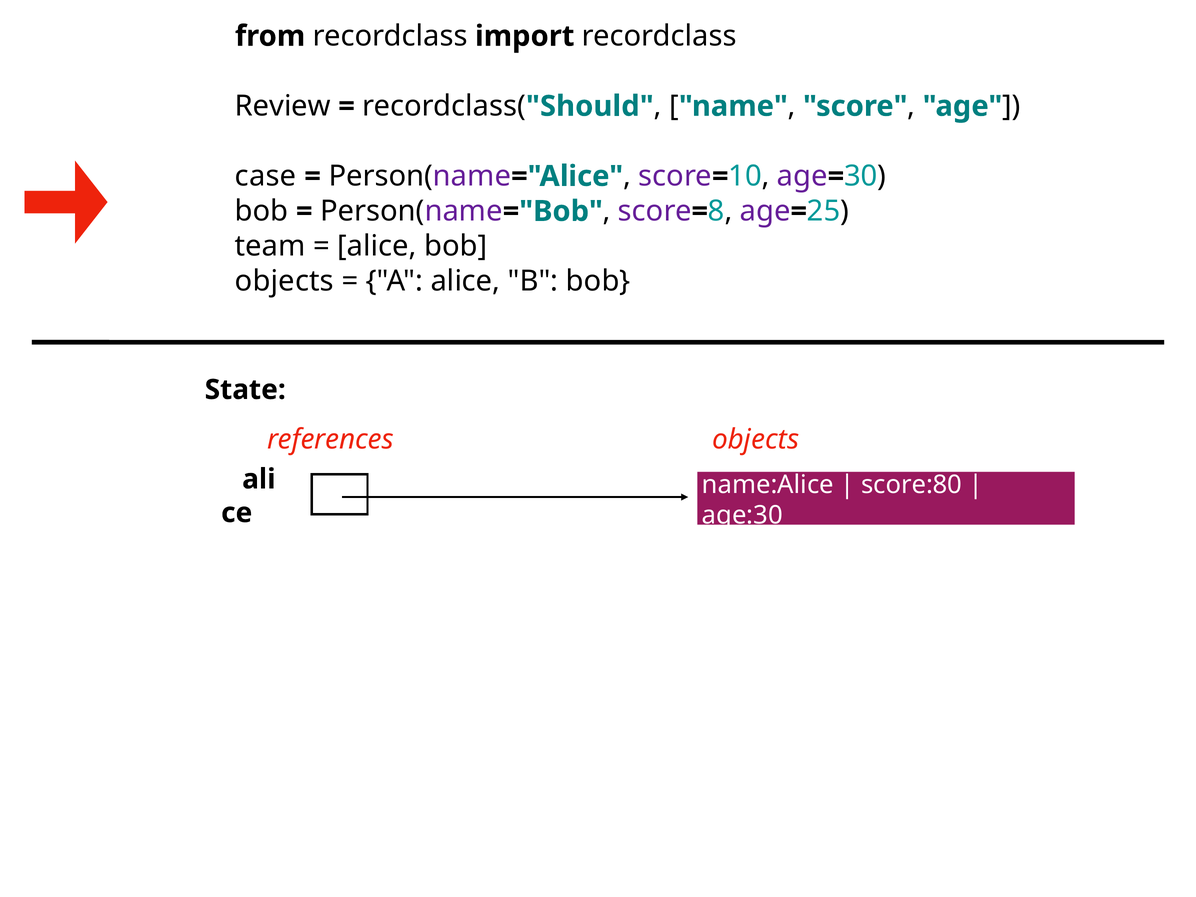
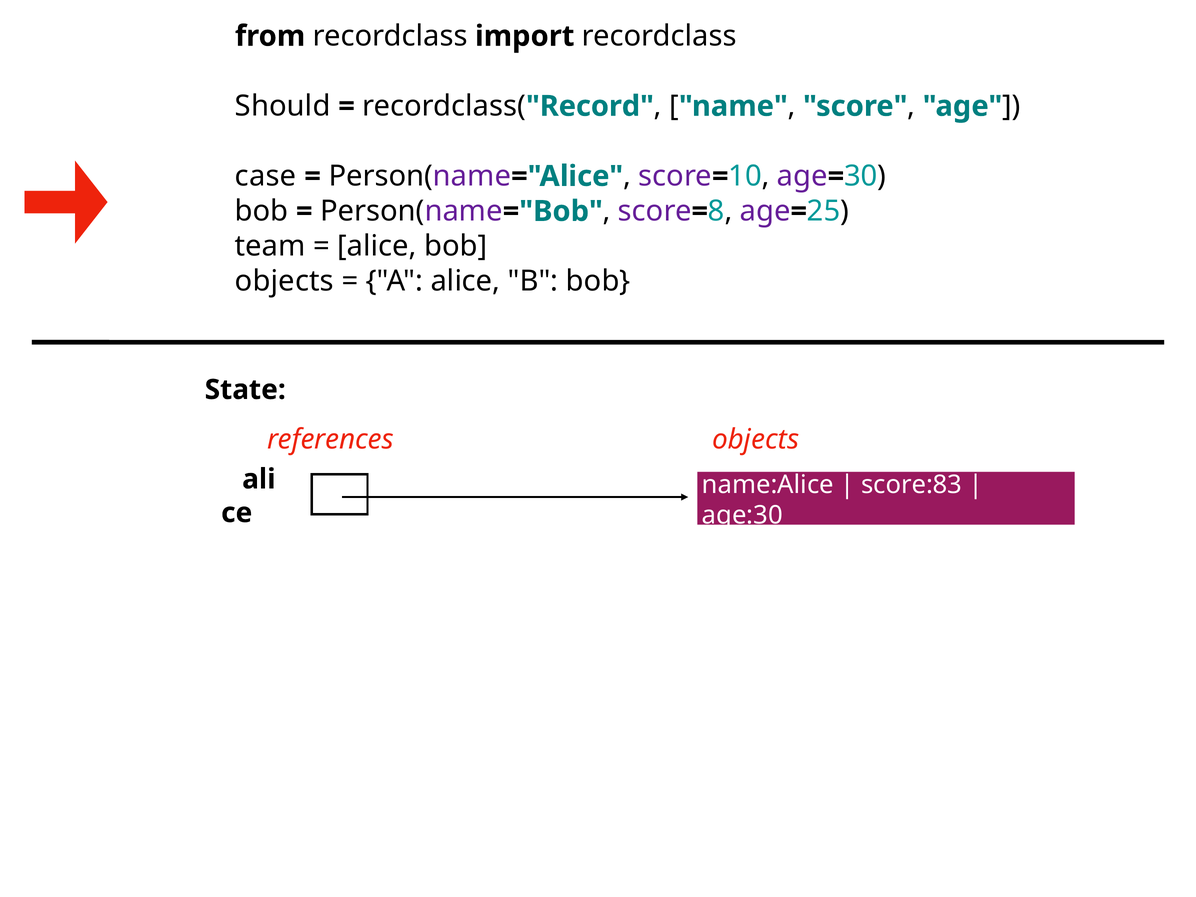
Review: Review -> Should (283, 106)
Should: Should -> Record (590, 106)
score:80: score:80 -> score:83 (912, 485)
